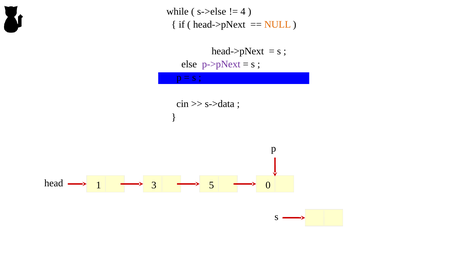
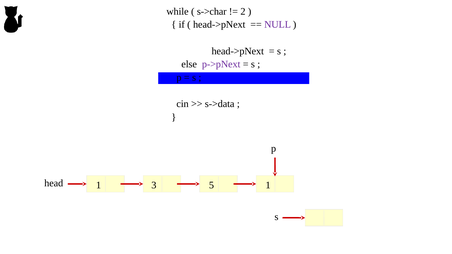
s->else: s->else -> s->char (212, 11)
4: 4 -> 2 (243, 11)
NULL colour: orange -> purple (278, 25)
5 0: 0 -> 1 (268, 185)
